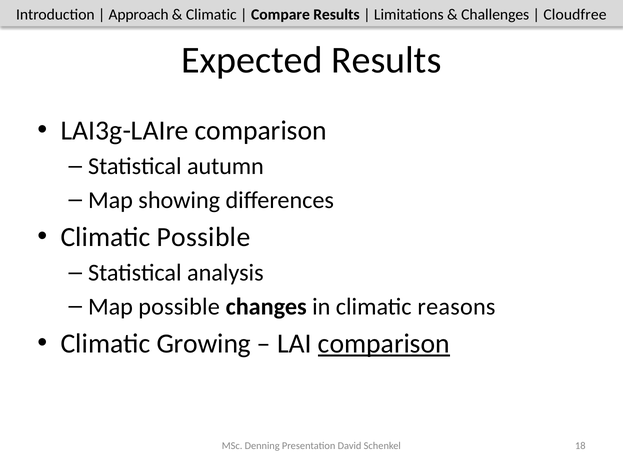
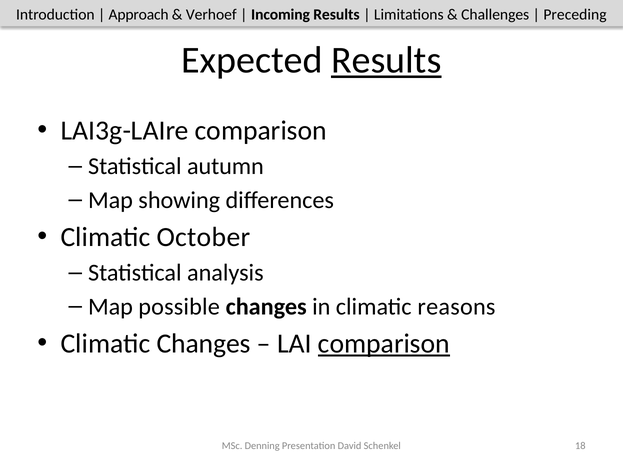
Climatic: Climatic -> Verhoef (211, 14)
Compare: Compare -> Incoming (281, 14)
Cloudfree: Cloudfree -> Preceding (575, 14)
Results underline: none -> present (386, 60)
Climatic Possible: Possible -> October (204, 237)
Climatic Growing: Growing -> Changes (204, 344)
